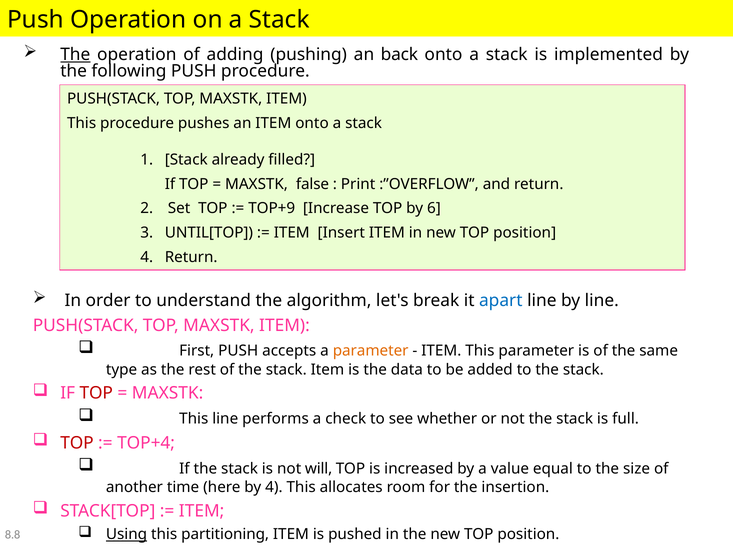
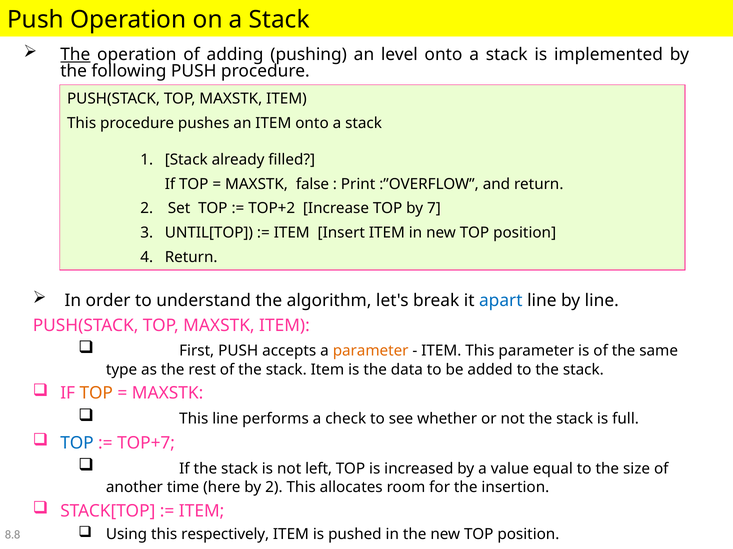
back: back -> level (399, 55)
TOP+9: TOP+9 -> TOP+2 (272, 209)
6: 6 -> 7 (434, 209)
TOP colour: red -> orange (96, 394)
TOP colour: red -> blue (77, 444)
TOP+4: TOP+4 -> TOP+7 (146, 444)
will: will -> left (319, 469)
by 4: 4 -> 2 (274, 488)
Using underline: present -> none (127, 535)
partitioning: partitioning -> respectively (225, 535)
